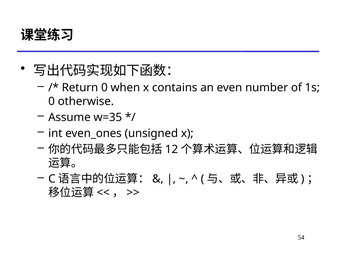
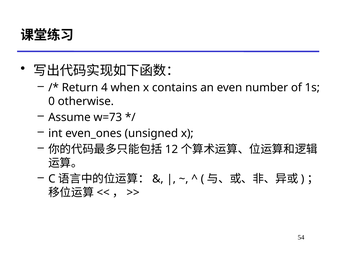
Return 0: 0 -> 4 (104, 87)
w=35: w=35 -> w=73 (108, 117)
